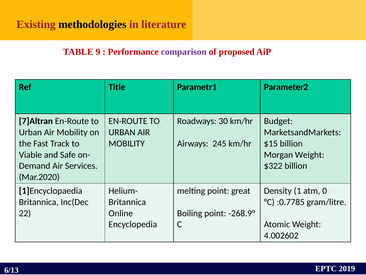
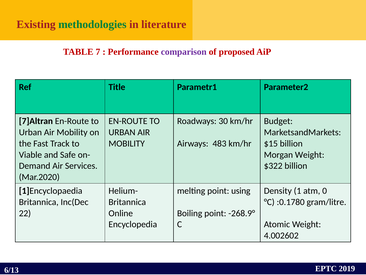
methodologies colour: black -> green (92, 24)
9: 9 -> 7 (98, 52)
245: 245 -> 483 (219, 143)
great: great -> using (241, 191)
:0.7785: :0.7785 -> :0.1780 (291, 202)
